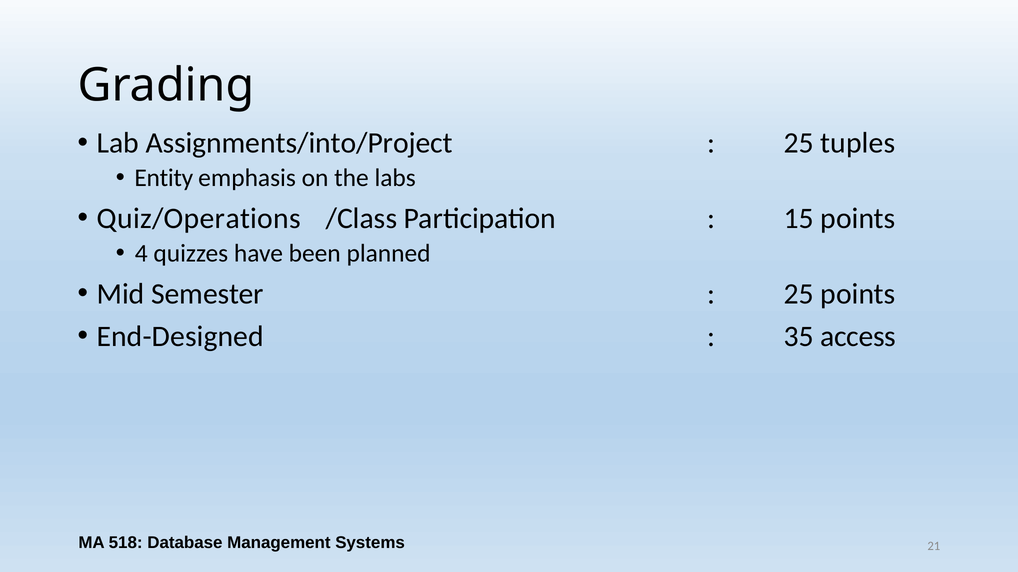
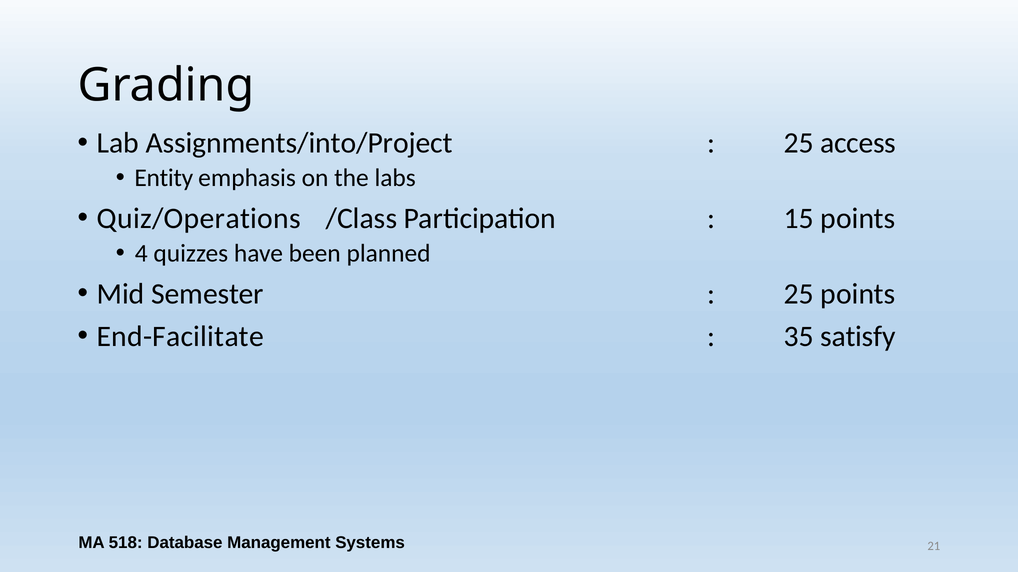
tuples: tuples -> access (858, 143)
End-Designed: End-Designed -> End-Facilitate (180, 337)
access: access -> satisfy (858, 337)
